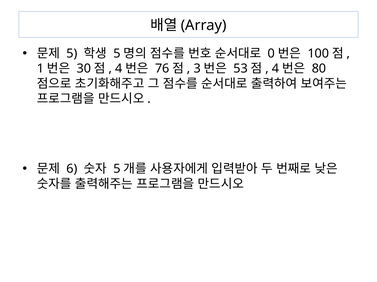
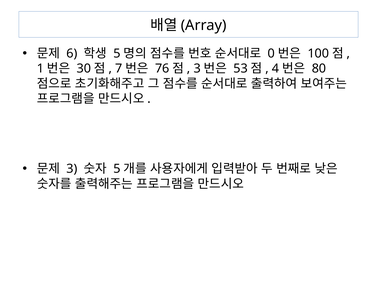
5: 5 -> 6 (72, 54)
4: 4 -> 7 (119, 69)
6: 6 -> 3 (72, 169)
